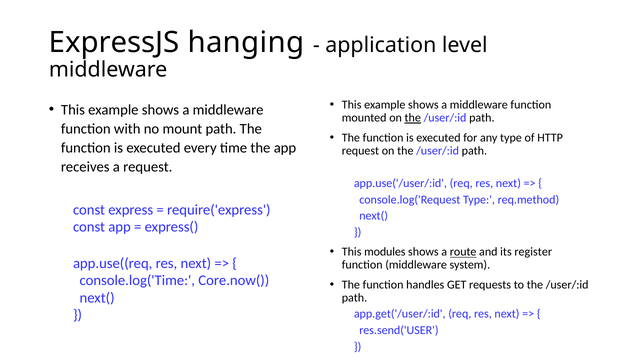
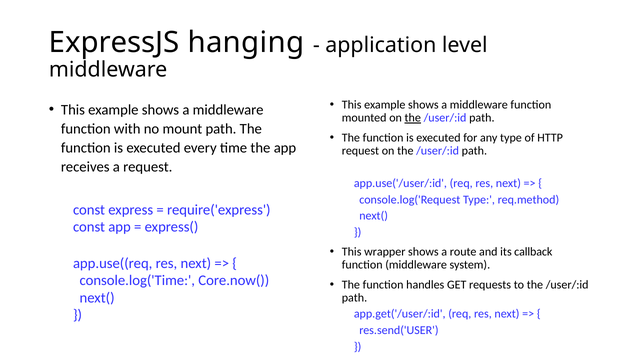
modules: modules -> wrapper (385, 252)
route underline: present -> none (463, 252)
register: register -> callback (533, 252)
